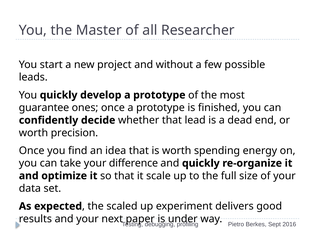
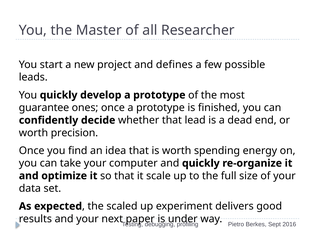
without: without -> defines (174, 65)
difference: difference -> computer (133, 163)
